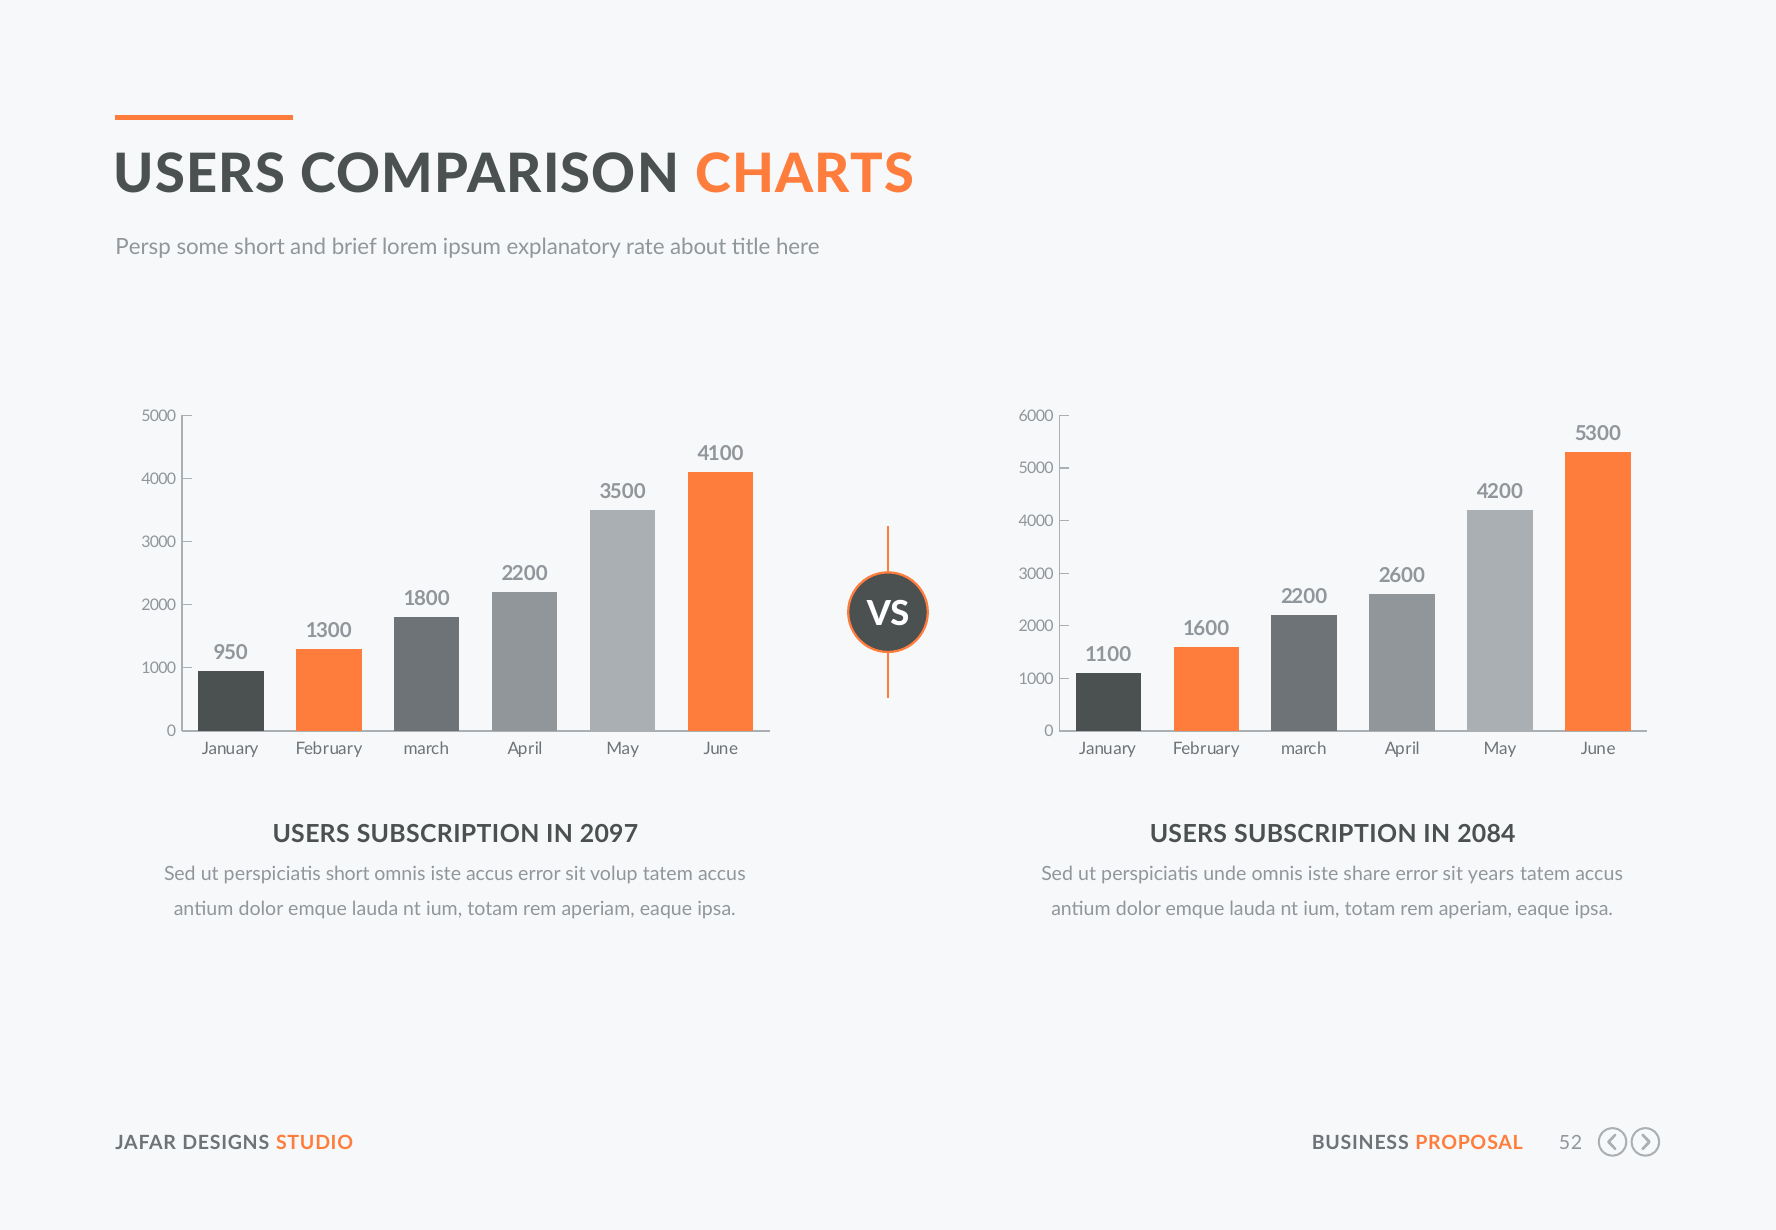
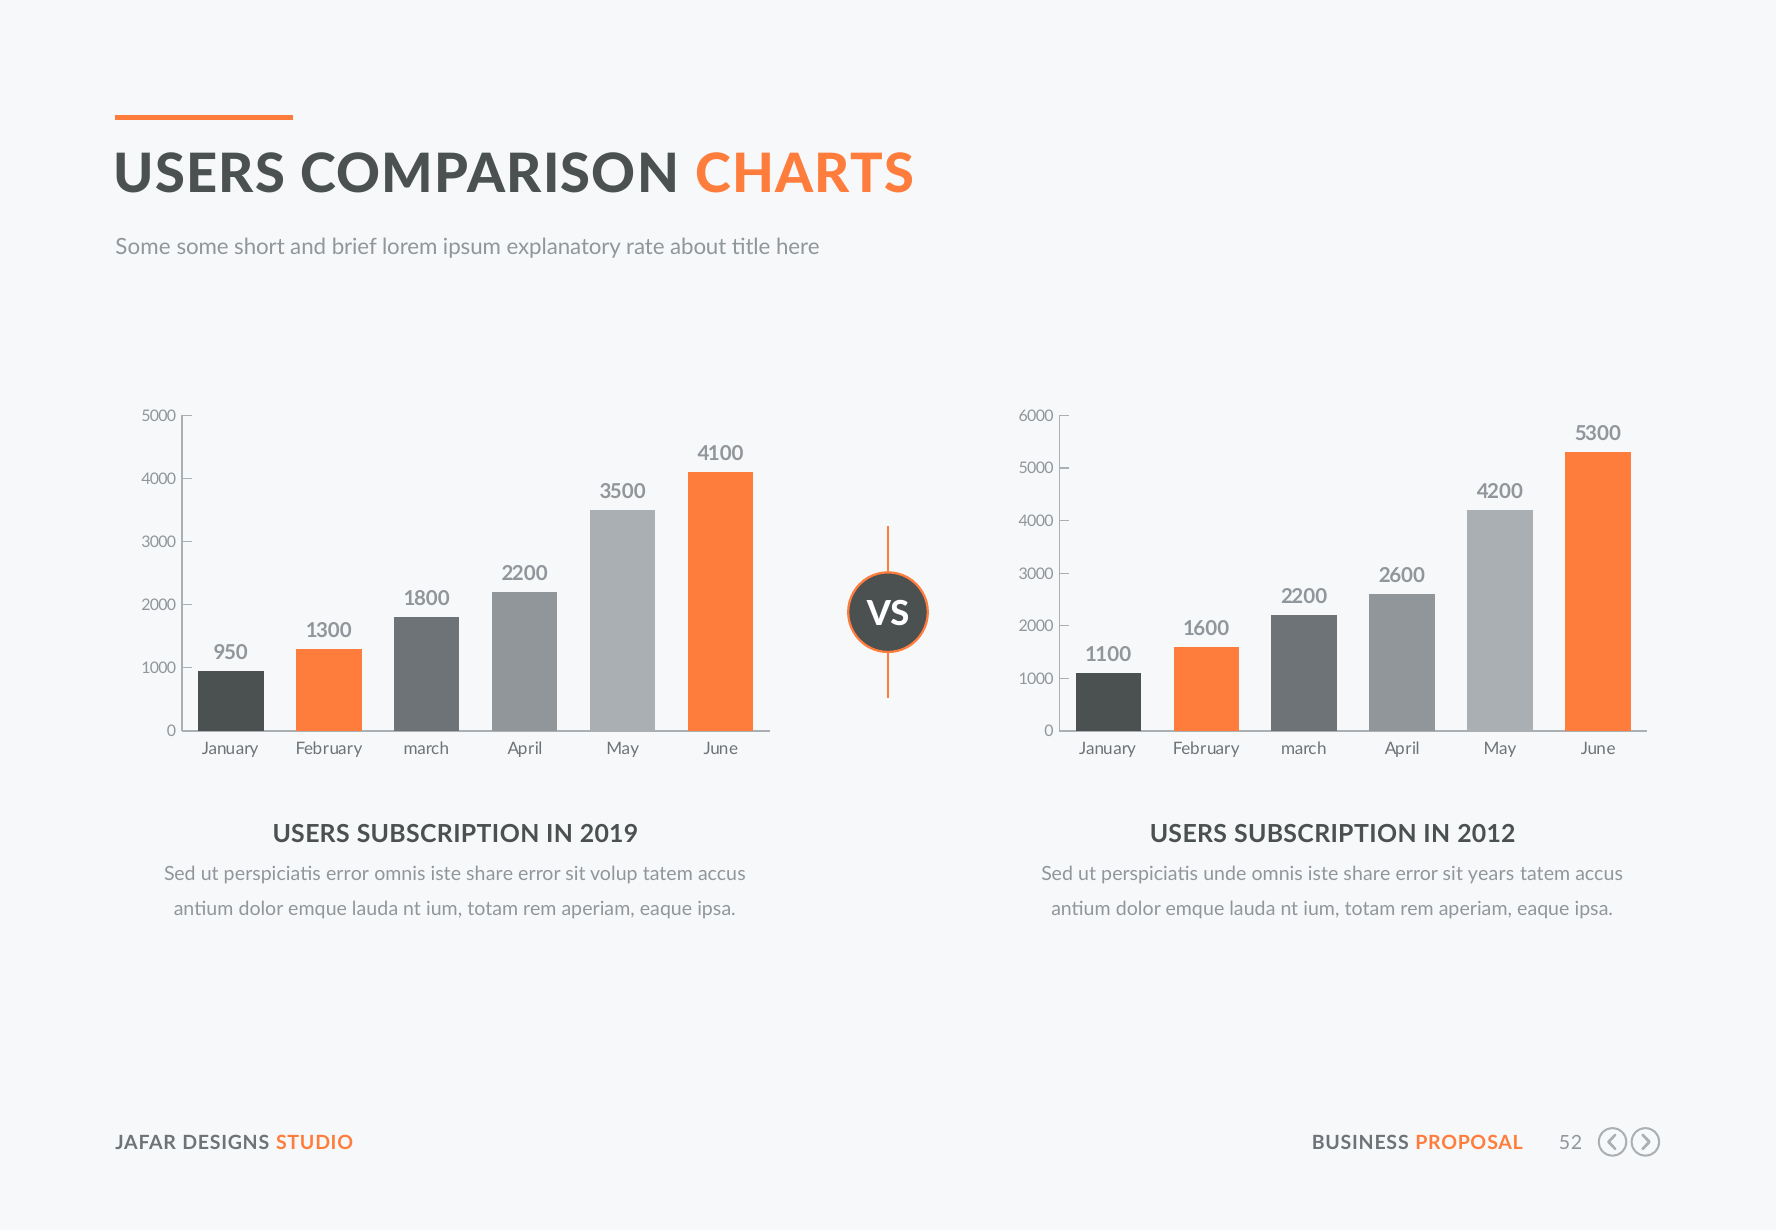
Persp: Persp -> Some (143, 247)
2097: 2097 -> 2019 (609, 834)
2084: 2084 -> 2012 (1486, 834)
perspiciatis short: short -> error (348, 874)
accus: accus -> share (490, 874)
